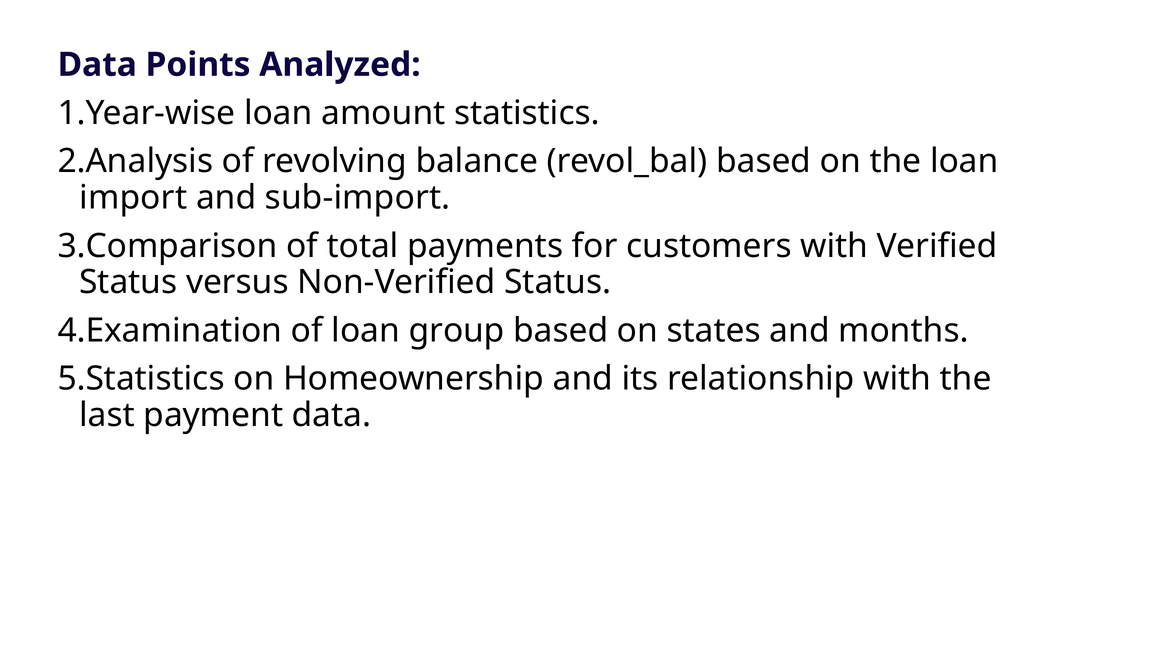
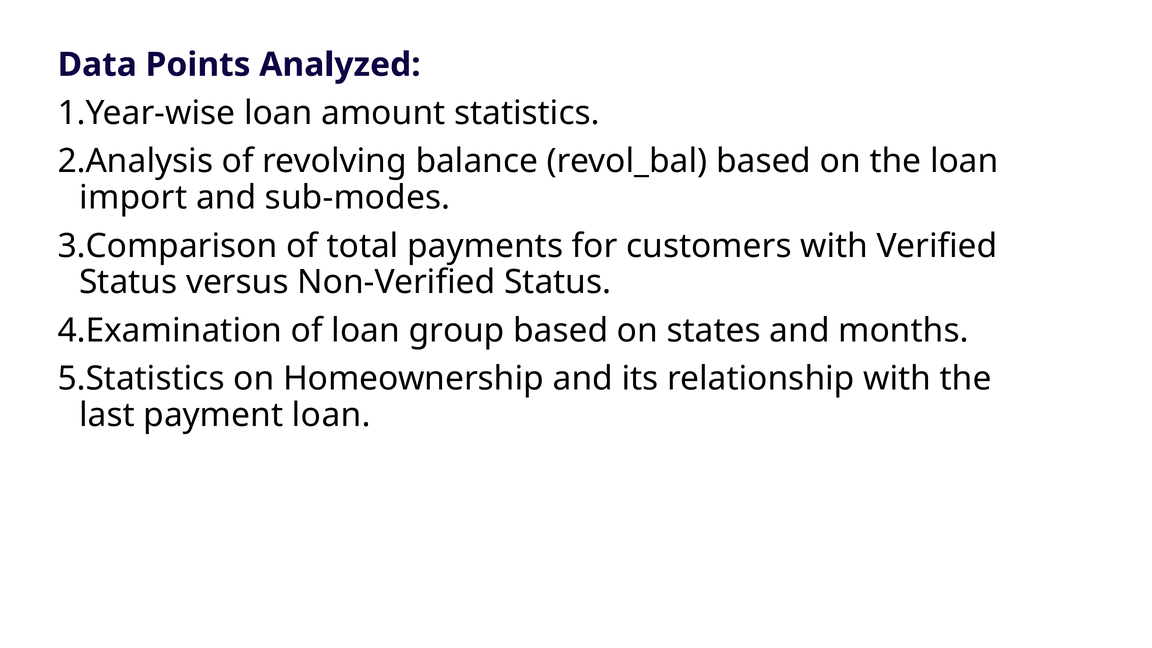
sub-import: sub-import -> sub-modes (358, 198)
payment data: data -> loan (331, 415)
